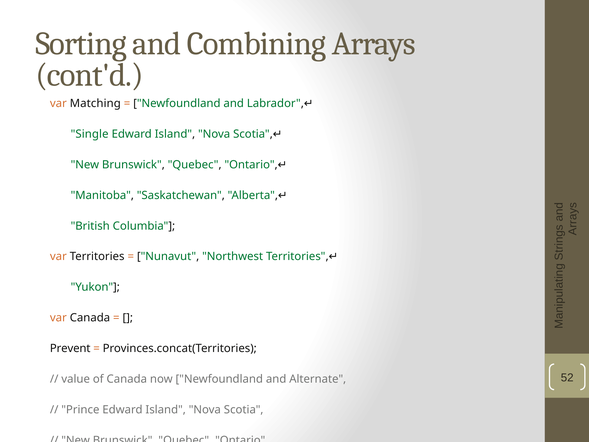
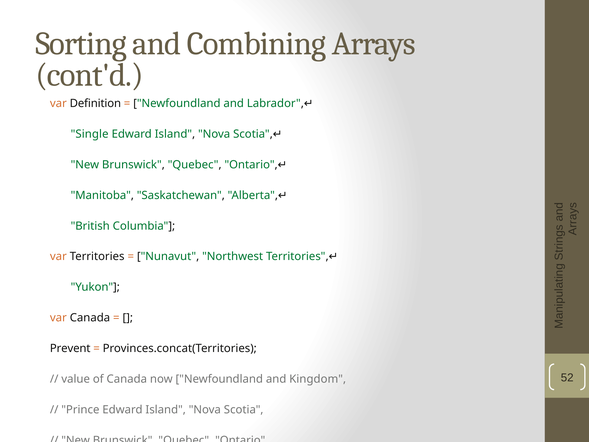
Matching: Matching -> Definition (95, 103)
Alternate: Alternate -> Kingdom (318, 379)
